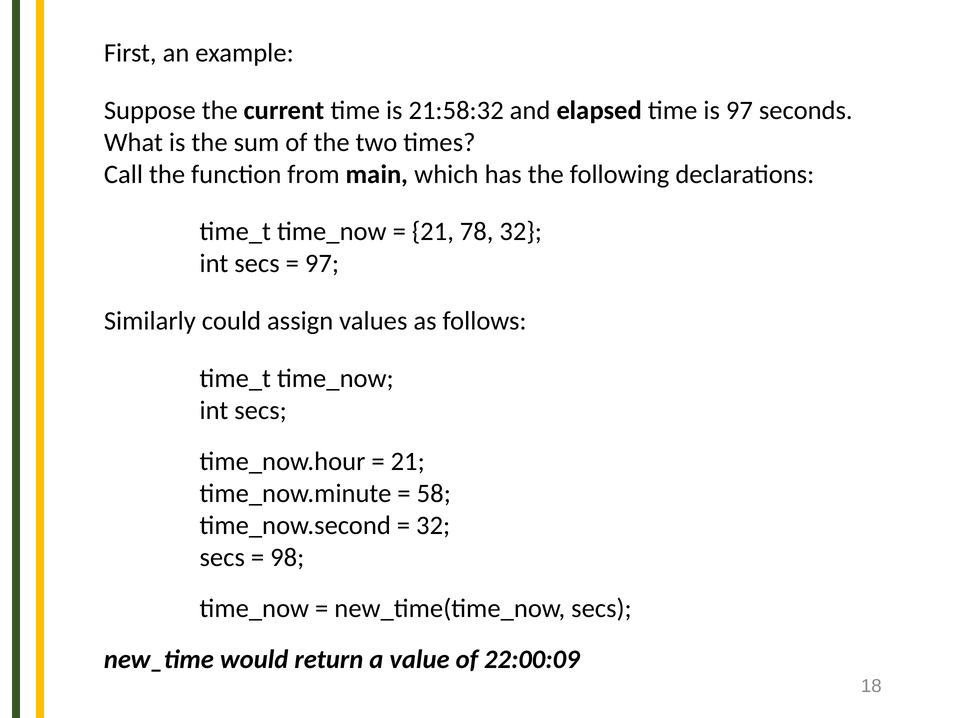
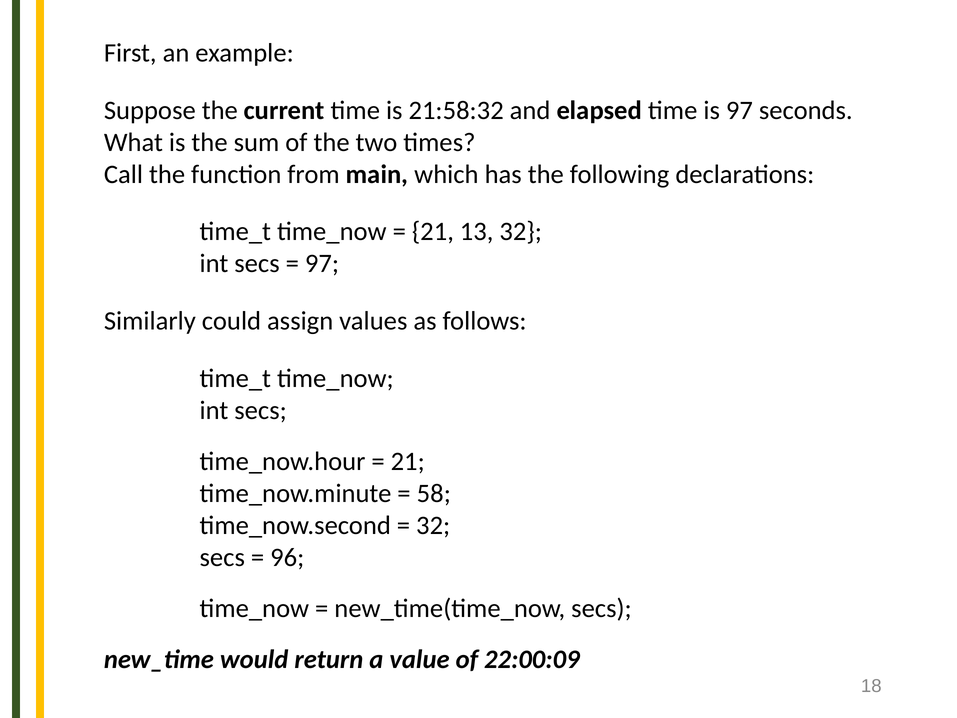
78: 78 -> 13 (477, 232)
98: 98 -> 96 (287, 557)
